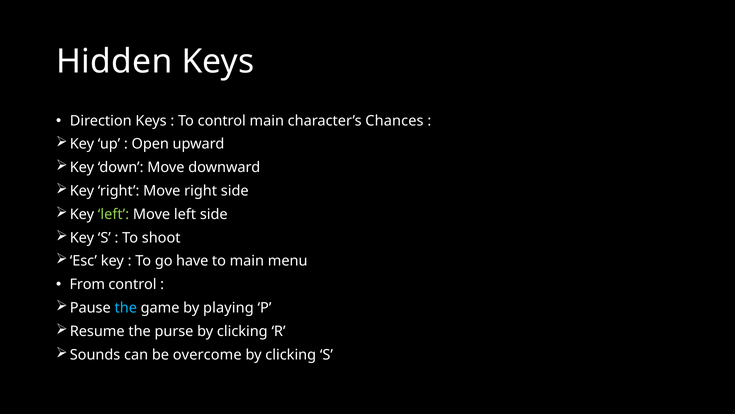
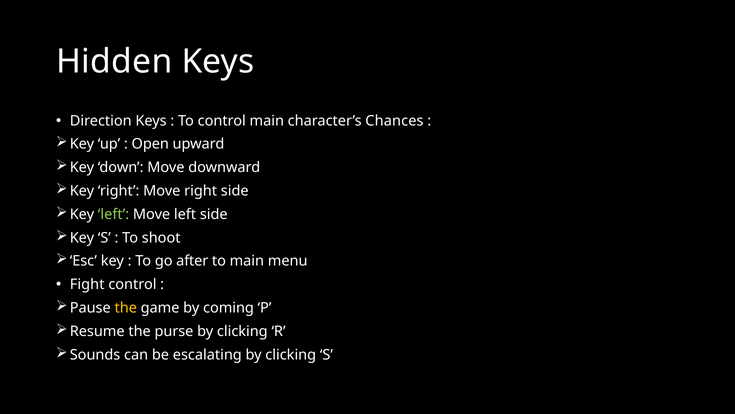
have: have -> after (192, 261)
From: From -> Fight (87, 284)
the colour: light blue -> yellow (126, 308)
playing: playing -> coming (229, 308)
overcome: overcome -> escalating (207, 354)
